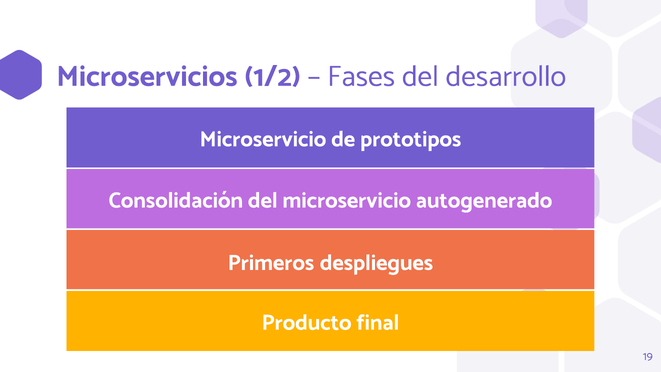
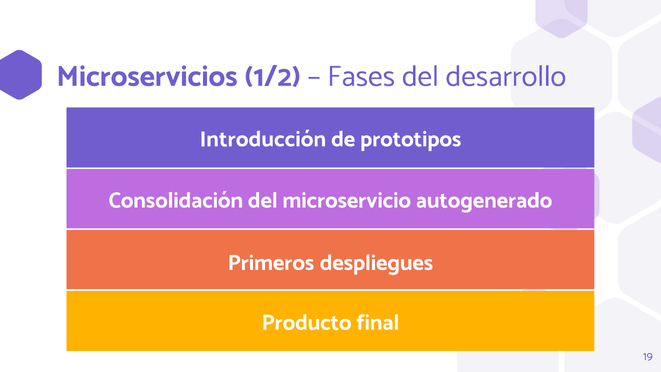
Microservicio: Microservicio -> Introducción (263, 139)
